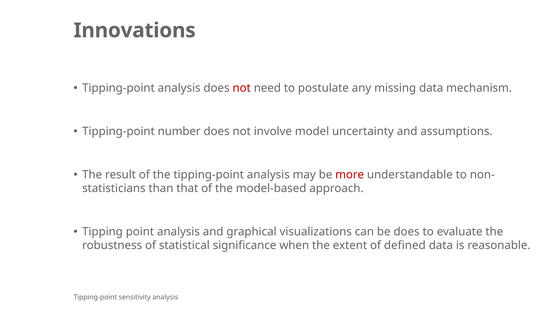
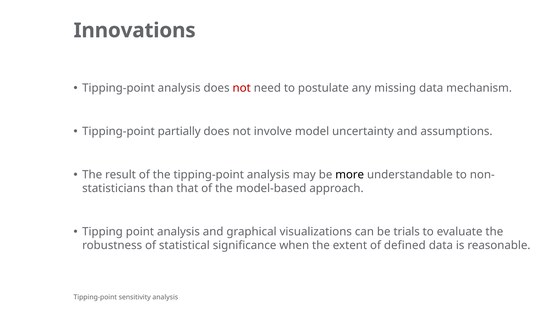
number: number -> partially (179, 131)
more colour: red -> black (350, 175)
be does: does -> trials (407, 232)
